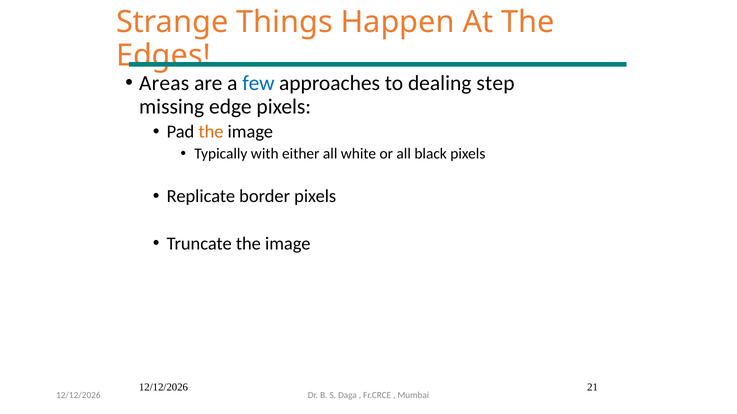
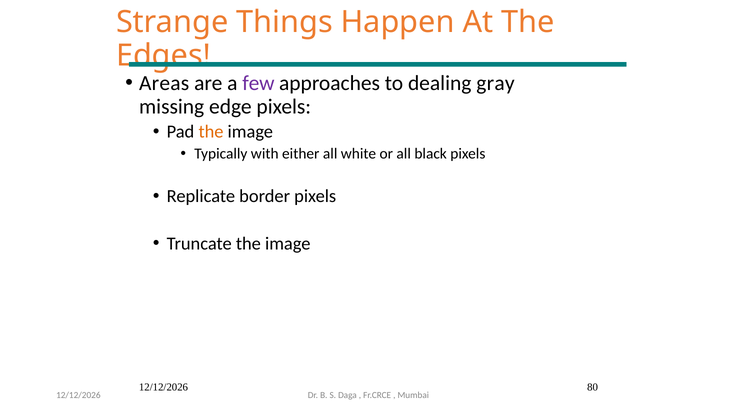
few colour: blue -> purple (258, 83)
step: step -> gray (495, 83)
21: 21 -> 80 (593, 388)
